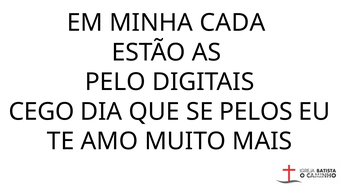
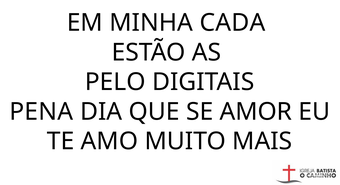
CEGO: CEGO -> PENA (41, 112)
PELOS: PELOS -> AMOR (256, 112)
